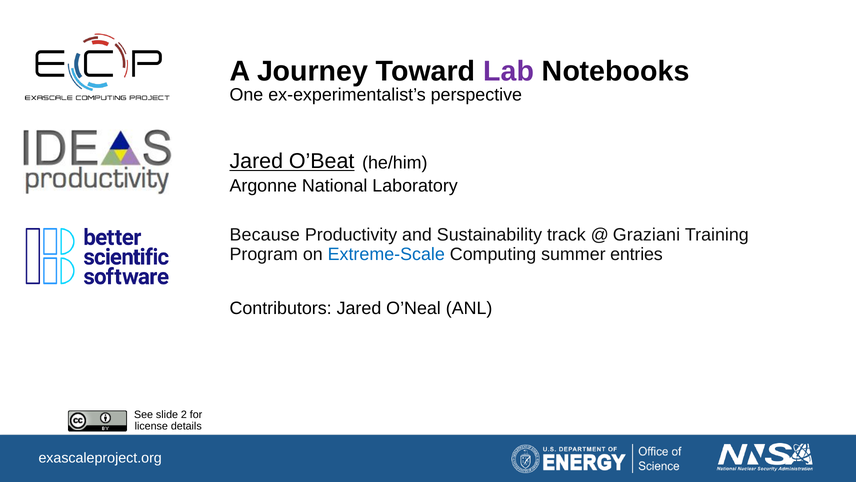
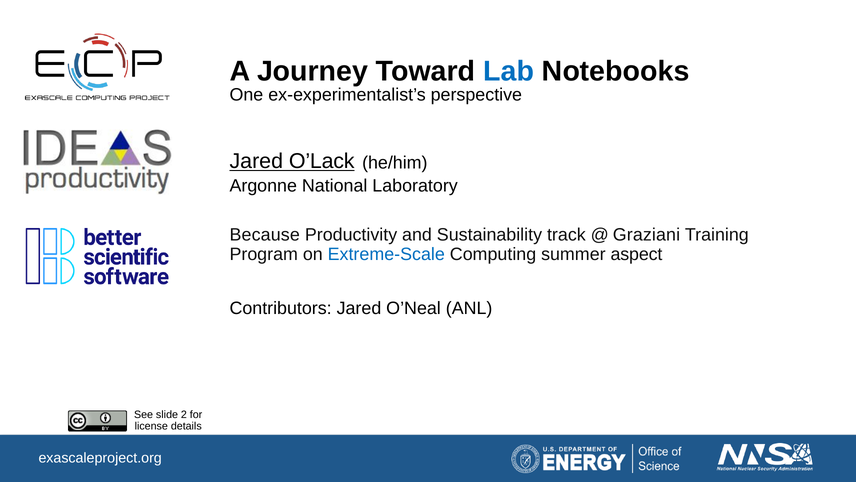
Lab colour: purple -> blue (509, 71)
O’Beat: O’Beat -> O’Lack (322, 161)
entries: entries -> aspect (636, 254)
